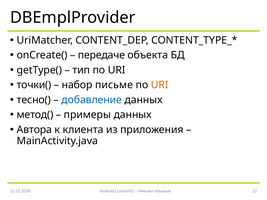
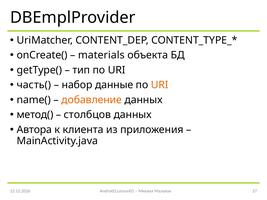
передаче: передаче -> materials (101, 55)
точки(: точки( -> часть( (34, 85)
письме: письме -> данные (114, 85)
тесно(: тесно( -> name( (34, 100)
добавление colour: blue -> orange (92, 100)
примеры: примеры -> столбцов (87, 115)
